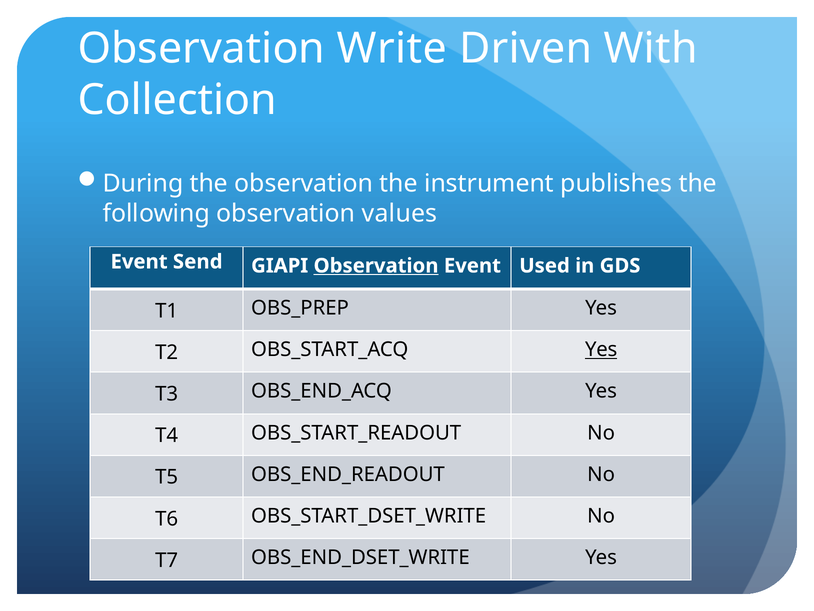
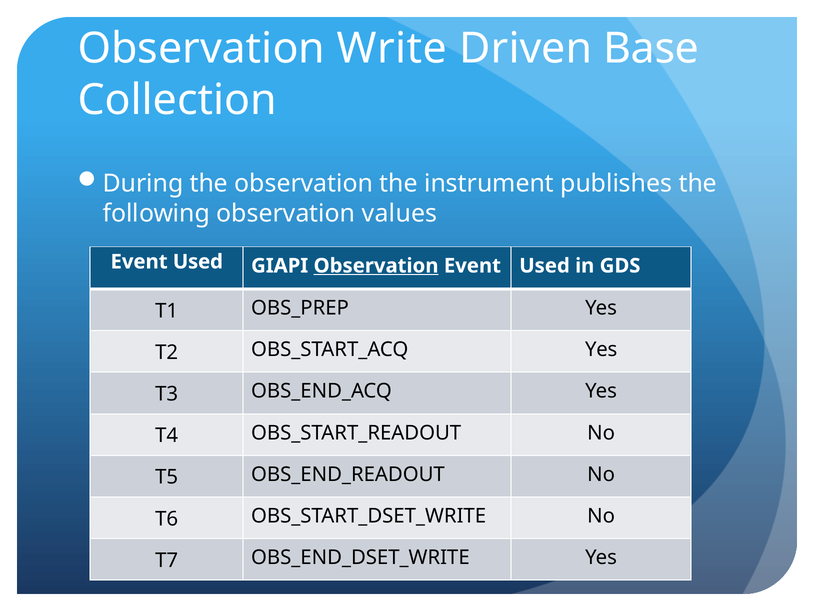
With: With -> Base (651, 48)
Send: Send -> Used (198, 262)
Yes underline: present -> none (601, 349)
